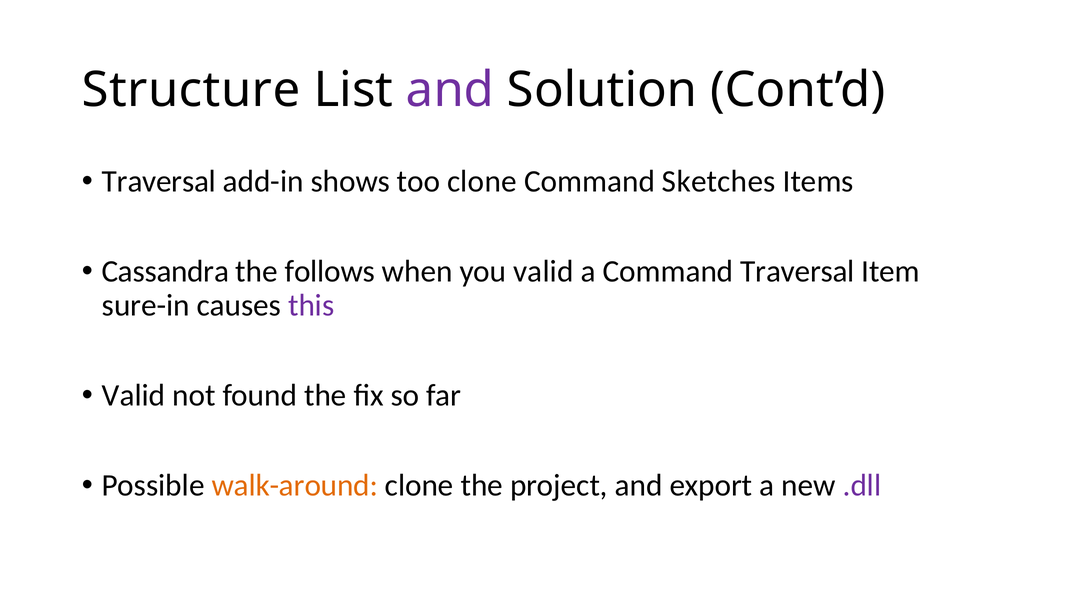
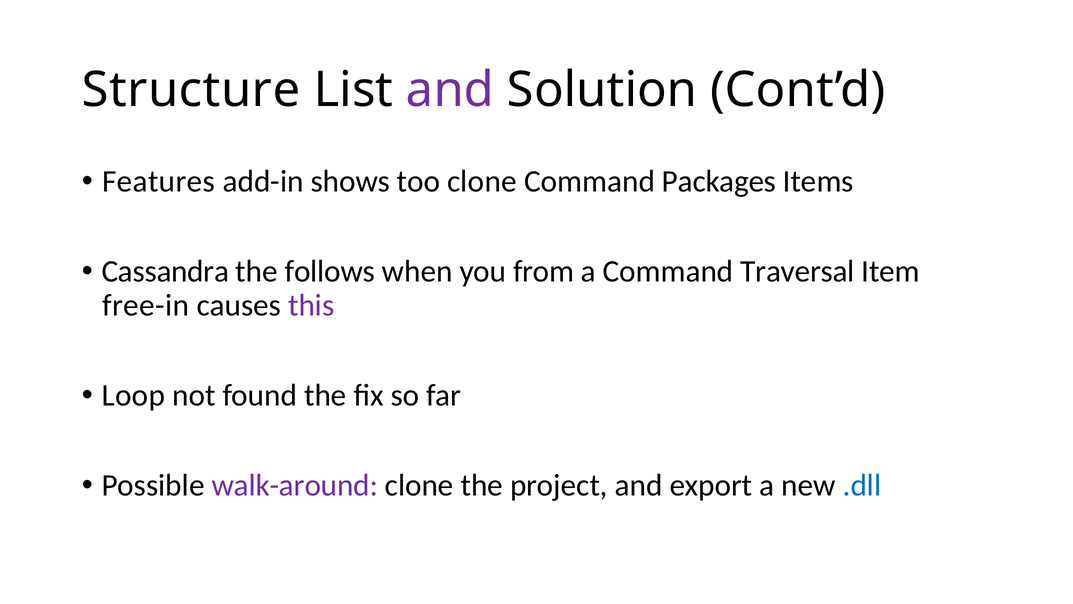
Traversal: Traversal -> Features (159, 181)
Sketches: Sketches -> Packages (719, 181)
you valid: valid -> from (544, 271)
sure-in: sure-in -> free-in (146, 305)
Valid: Valid -> Loop (133, 395)
walk-around colour: orange -> purple (295, 485)
.dll colour: purple -> blue (862, 485)
